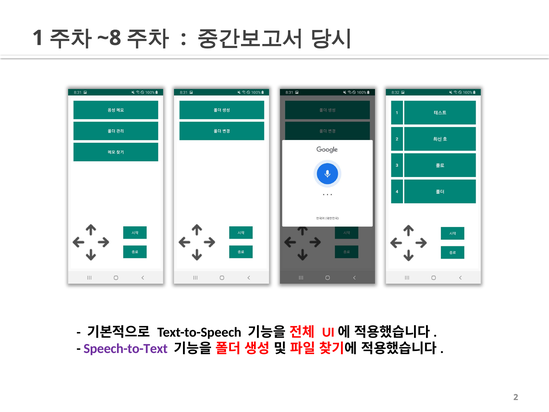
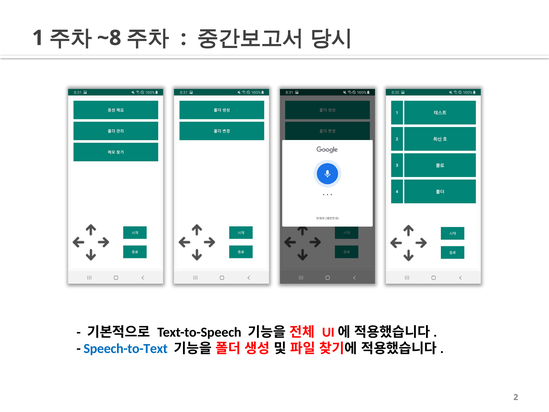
Speech-to-Text colour: purple -> blue (126, 349)
